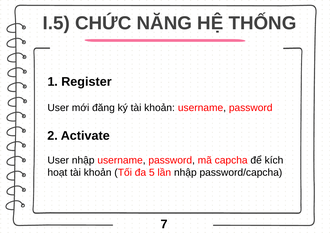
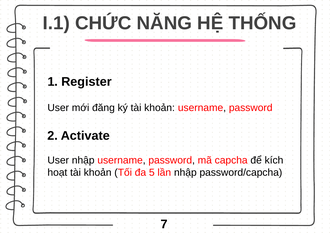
I.5: I.5 -> I.1 (56, 23)
